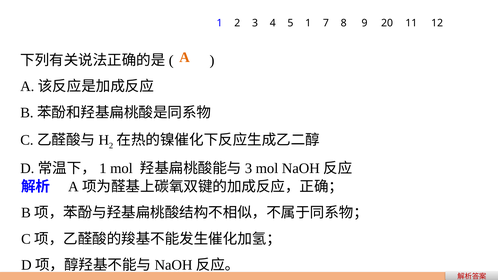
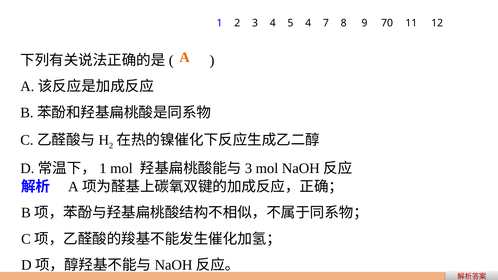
5 1: 1 -> 4 (308, 23)
20: 20 -> 70 (387, 23)
